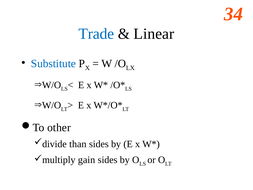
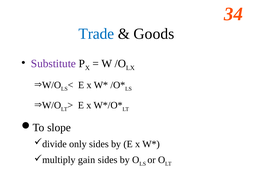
Linear: Linear -> Goods (154, 34)
Substitute colour: blue -> purple (53, 64)
other: other -> slope (59, 127)
than: than -> only (78, 144)
